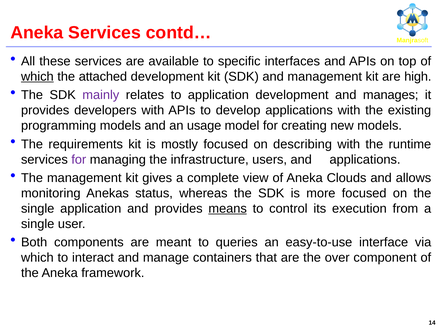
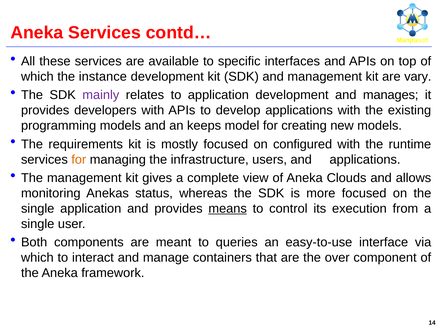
which underline: present -> none (37, 77)
attached: attached -> instance (103, 77)
high: high -> vary (418, 77)
usage: usage -> keeps (204, 126)
describing: describing -> configured (303, 144)
for colour: purple -> orange (79, 160)
